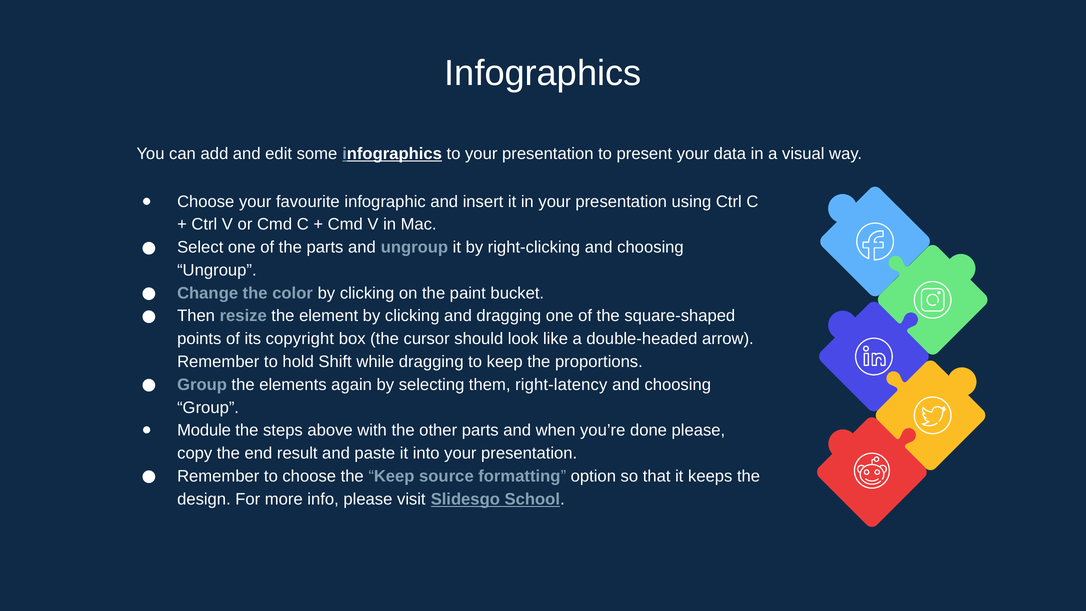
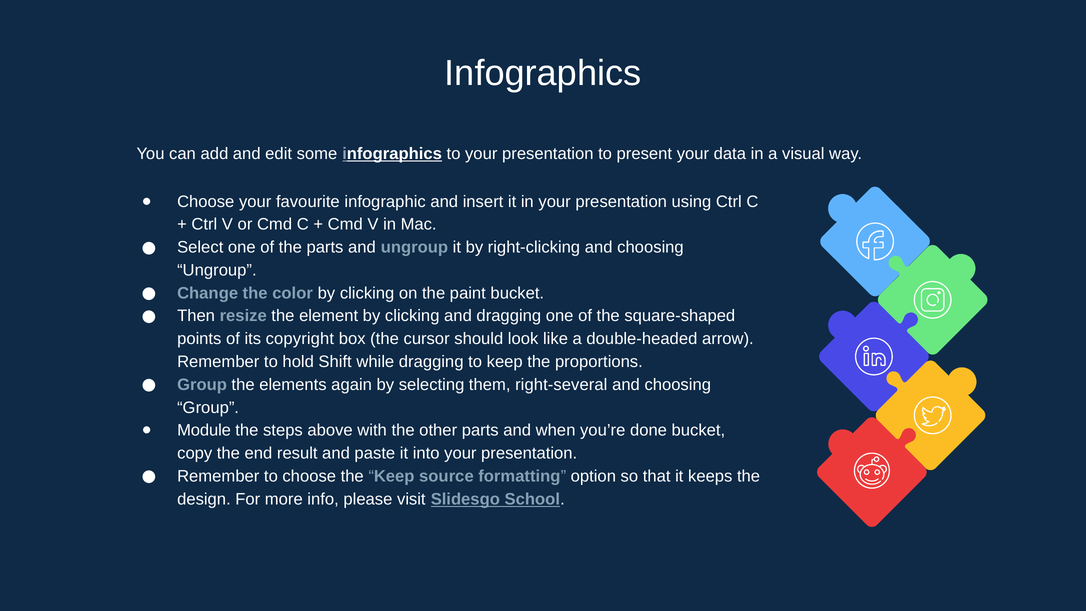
right-latency: right-latency -> right-several (561, 385)
done please: please -> bucket (698, 430)
